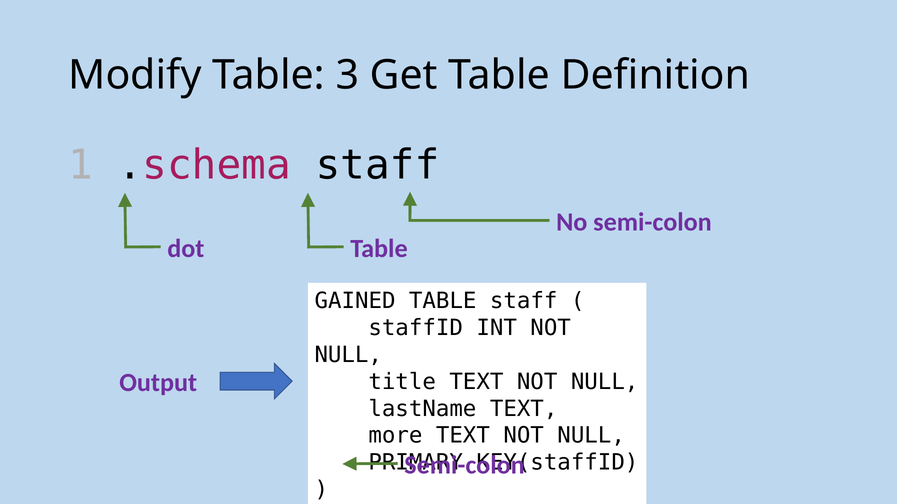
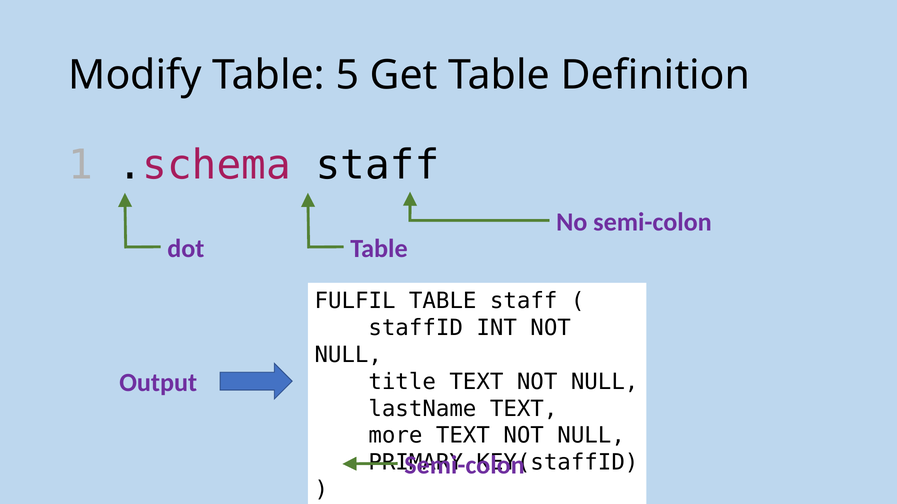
3: 3 -> 5 (347, 75)
GAINED: GAINED -> FULFIL (355, 301)
